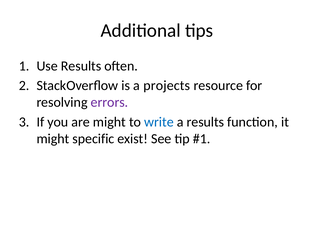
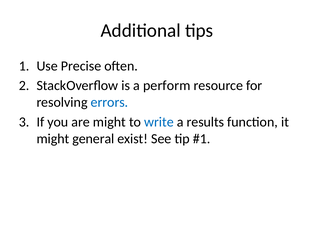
Use Results: Results -> Precise (81, 66)
projects: projects -> perform (167, 85)
errors colour: purple -> blue (109, 102)
specific: specific -> general (93, 138)
